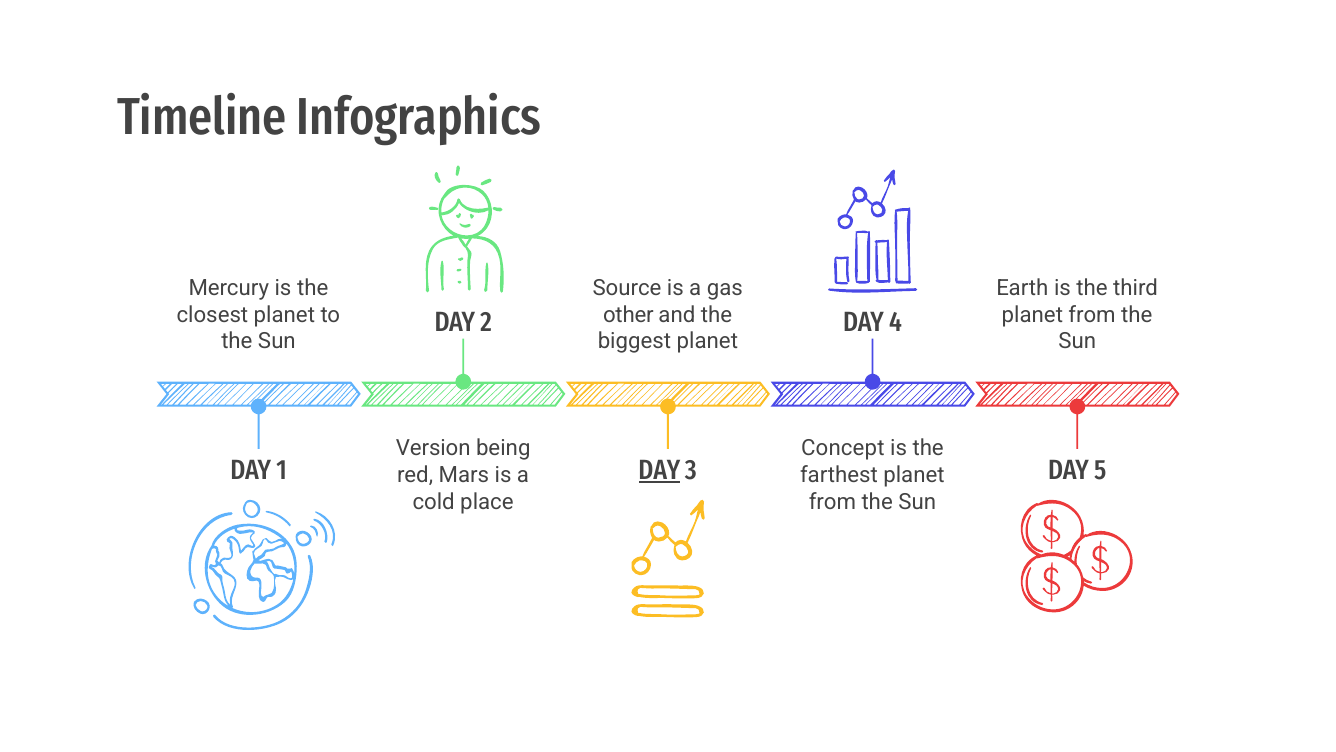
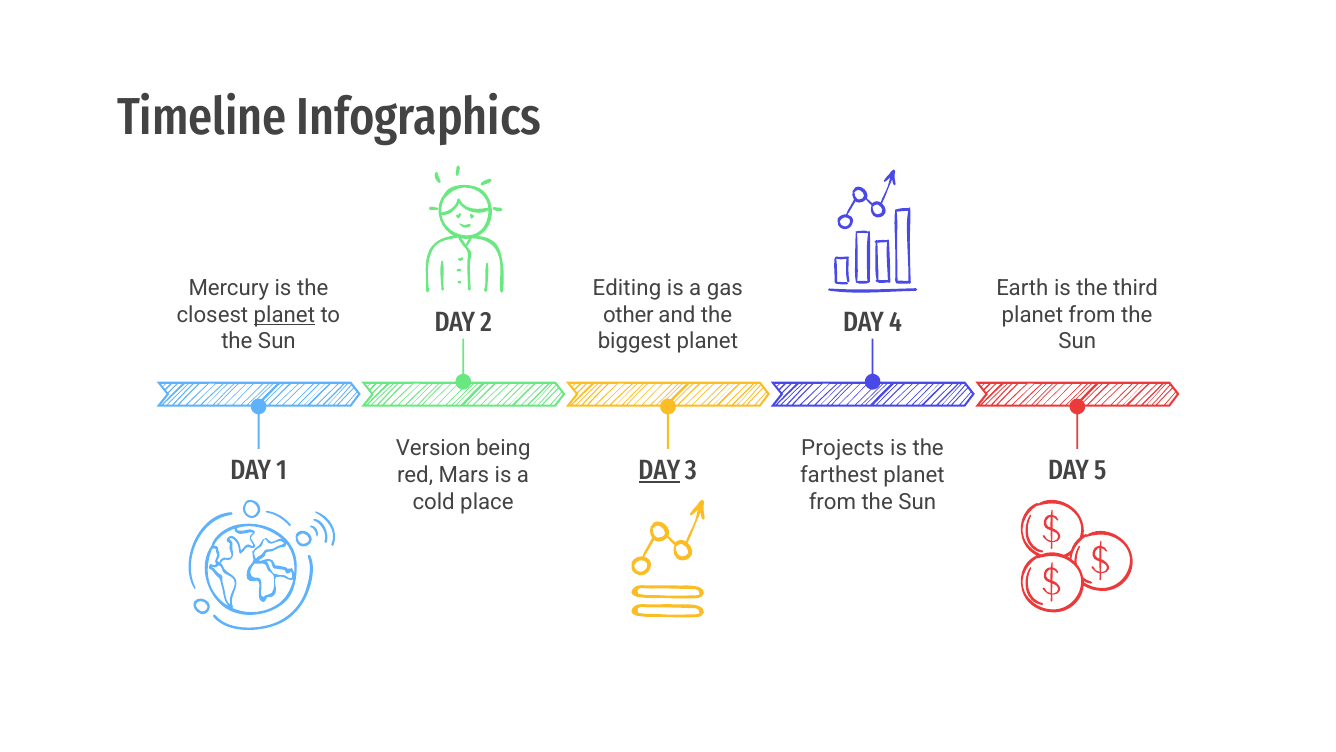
Source: Source -> Editing (627, 288)
planet underline: none -> present (284, 315)
Concept: Concept -> Projects (843, 448)
